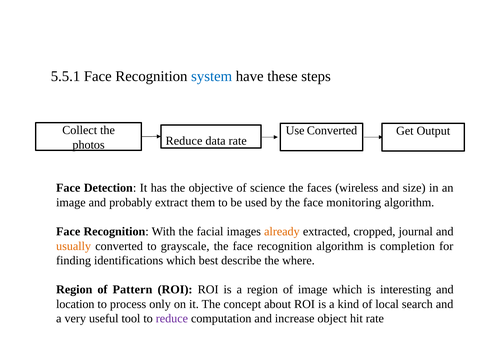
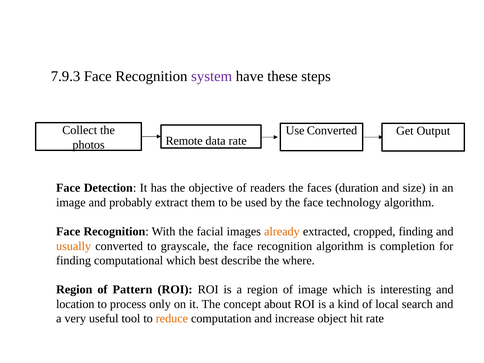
5.5.1: 5.5.1 -> 7.9.3 (66, 76)
system colour: blue -> purple (212, 76)
photos Reduce: Reduce -> Remote (184, 141)
science: science -> readers (268, 188)
wireless: wireless -> duration (357, 188)
monitoring: monitoring -> technology (354, 202)
cropped journal: journal -> finding (416, 231)
identifications: identifications -> computational (129, 261)
reduce colour: purple -> orange (172, 319)
